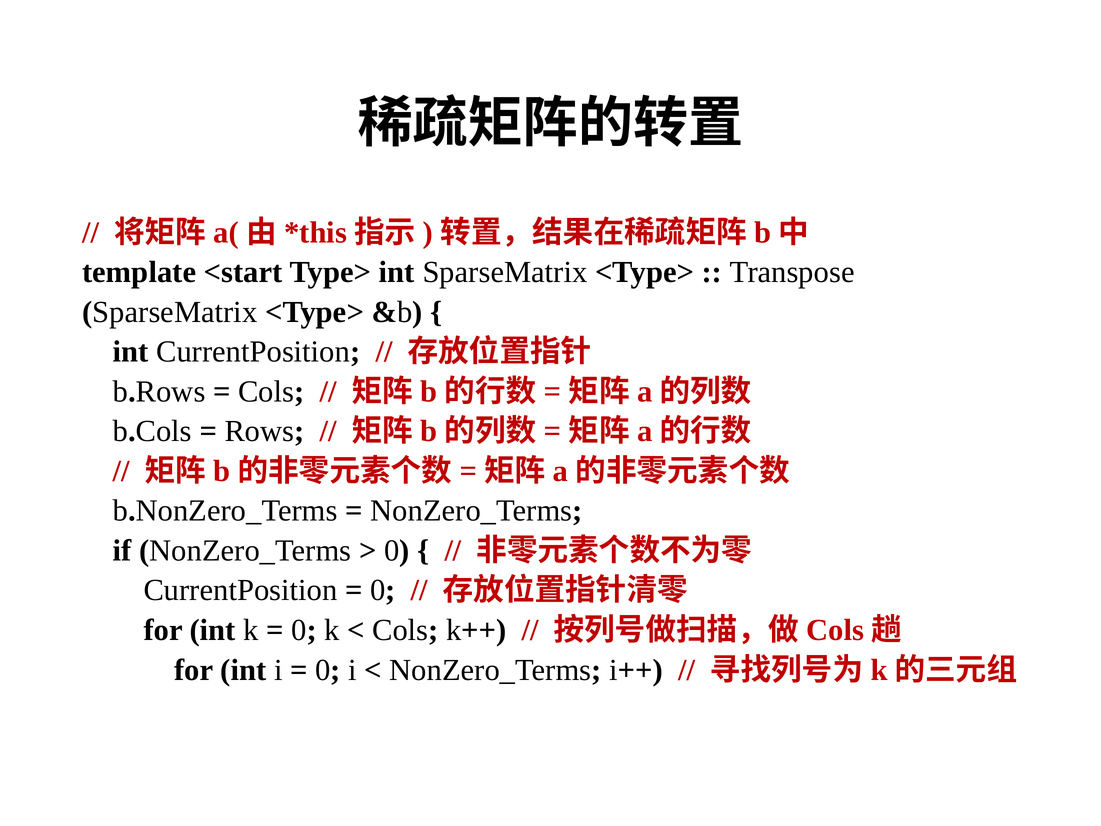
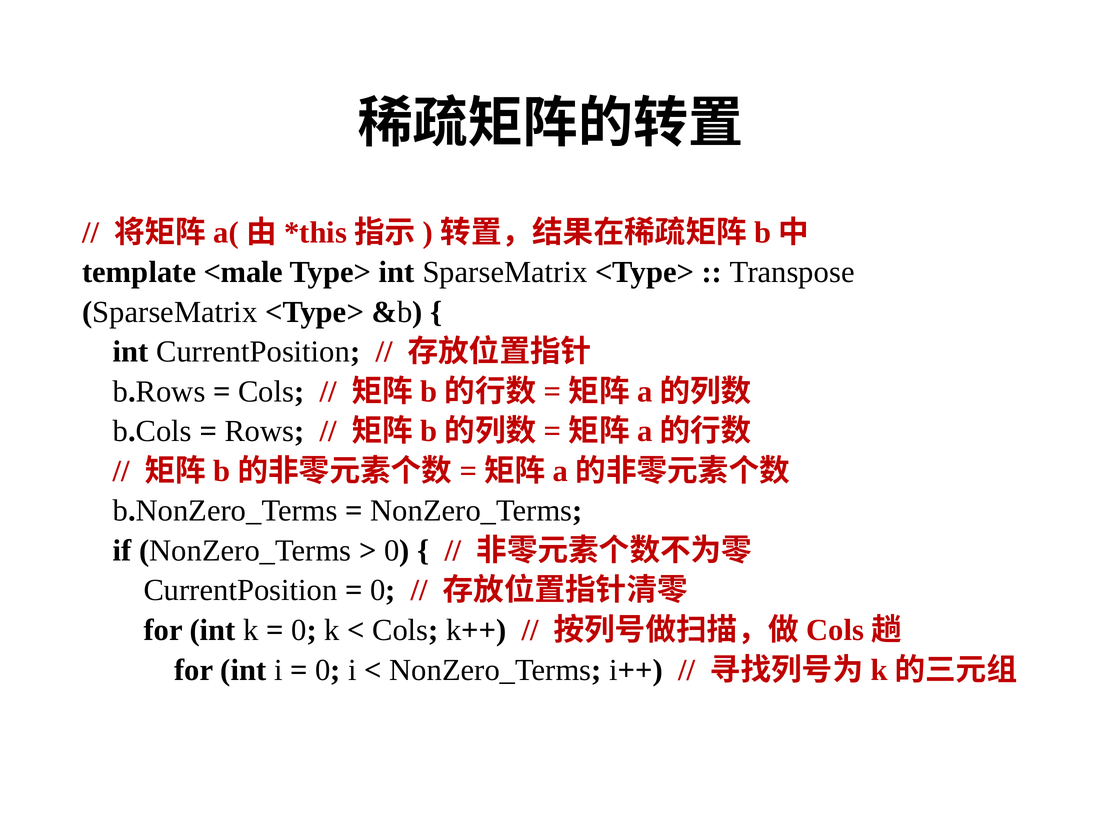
<start: <start -> <male (243, 272)
